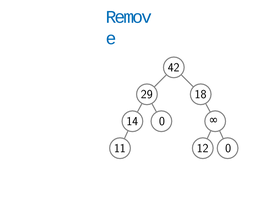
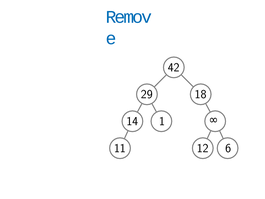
14 0: 0 -> 1 (162, 121)
12 0: 0 -> 6 (228, 148)
